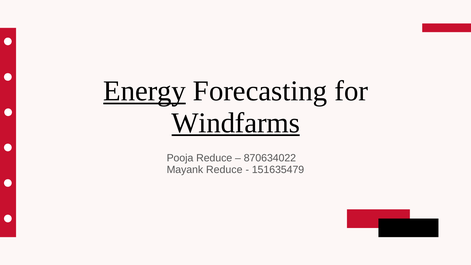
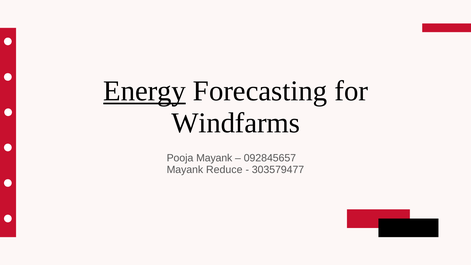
Windfarms underline: present -> none (236, 123)
Pooja Reduce: Reduce -> Mayank (214, 158)
870634022: 870634022 -> 092845657 (270, 158)
151635479: 151635479 -> 303579477 (278, 170)
